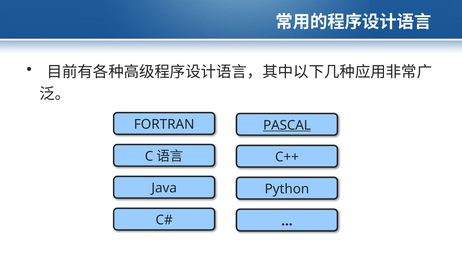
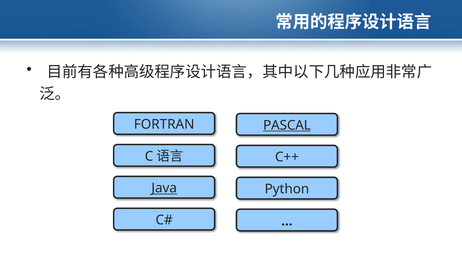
Java underline: none -> present (164, 188)
